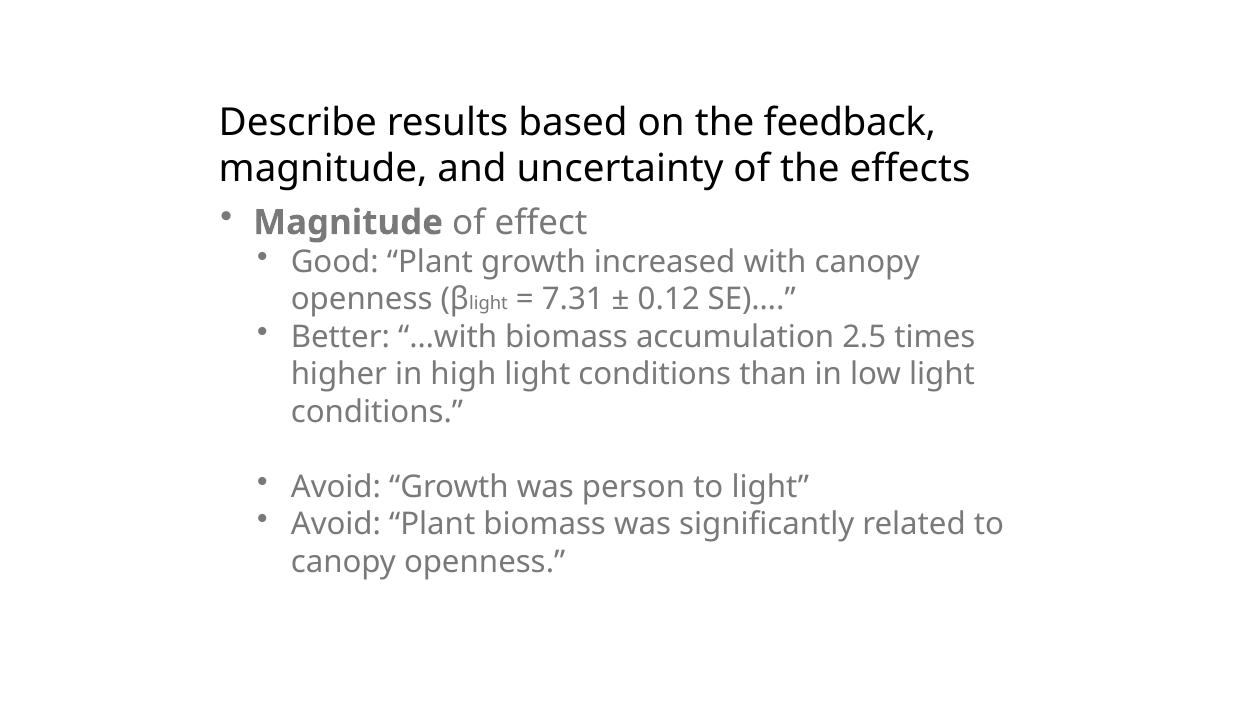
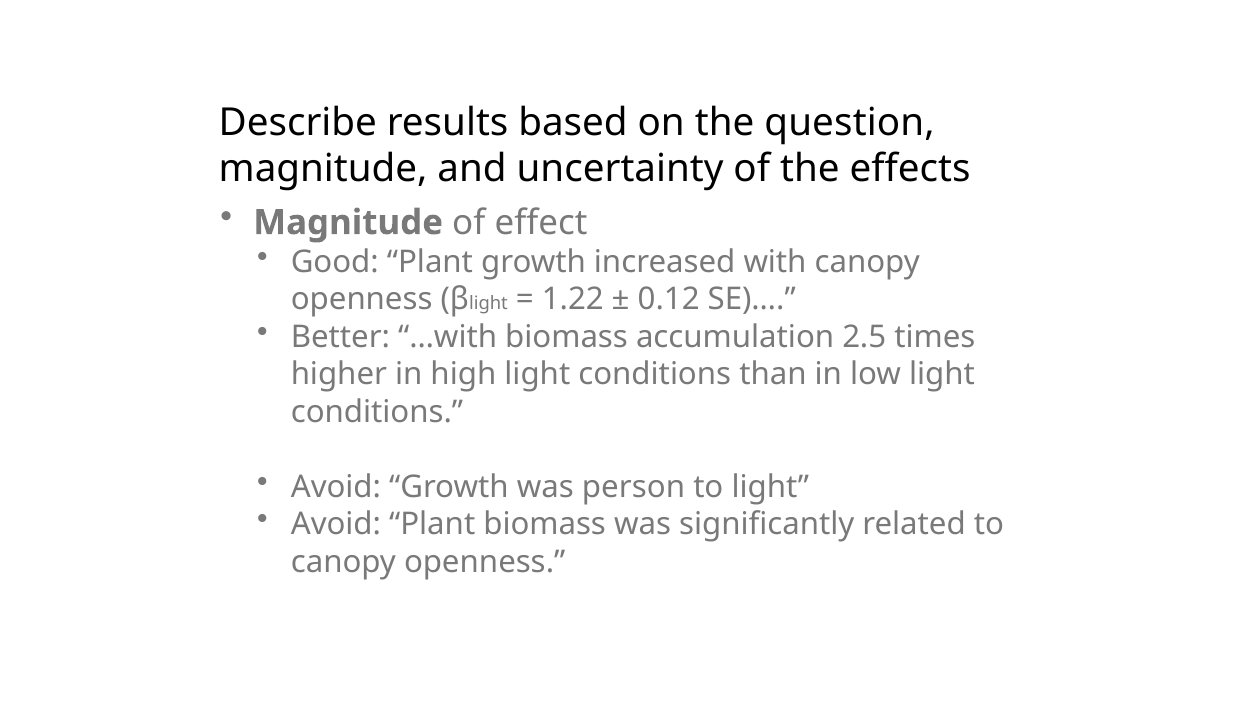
feedback: feedback -> question (850, 123)
7.31: 7.31 -> 1.22 (573, 299)
